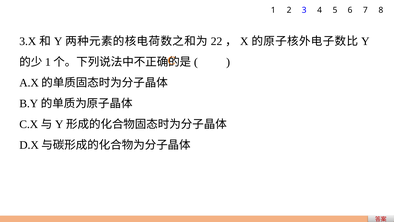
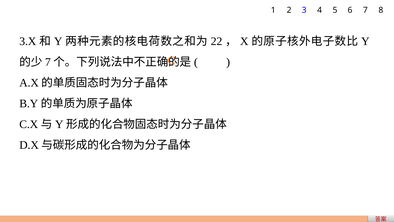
1: 1 -> 7 (48, 62)
